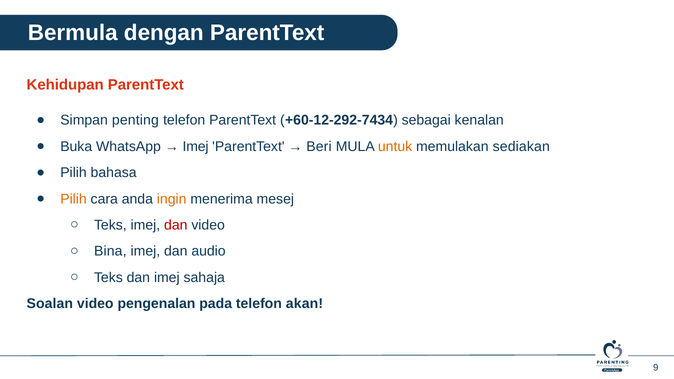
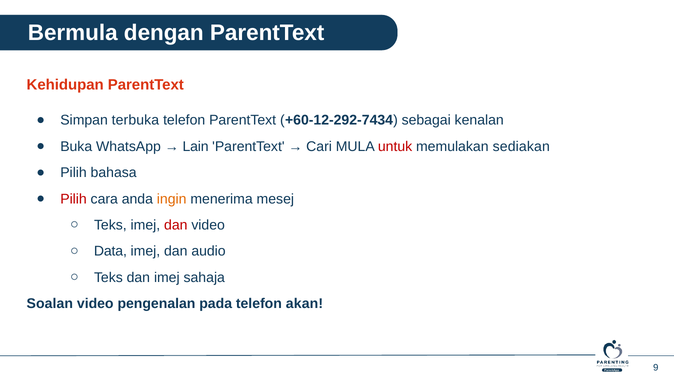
penting: penting -> terbuka (135, 120)
Imej: Imej -> Lain (196, 147)
Beri: Beri -> Cari (319, 147)
untuk colour: orange -> red (395, 147)
Pilih colour: orange -> red (74, 199)
Bina: Bina -> Data (110, 251)
